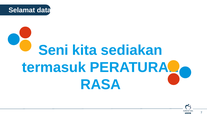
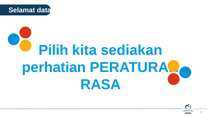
Seni: Seni -> Pilih (53, 50)
termasuk: termasuk -> perhatian (54, 68)
